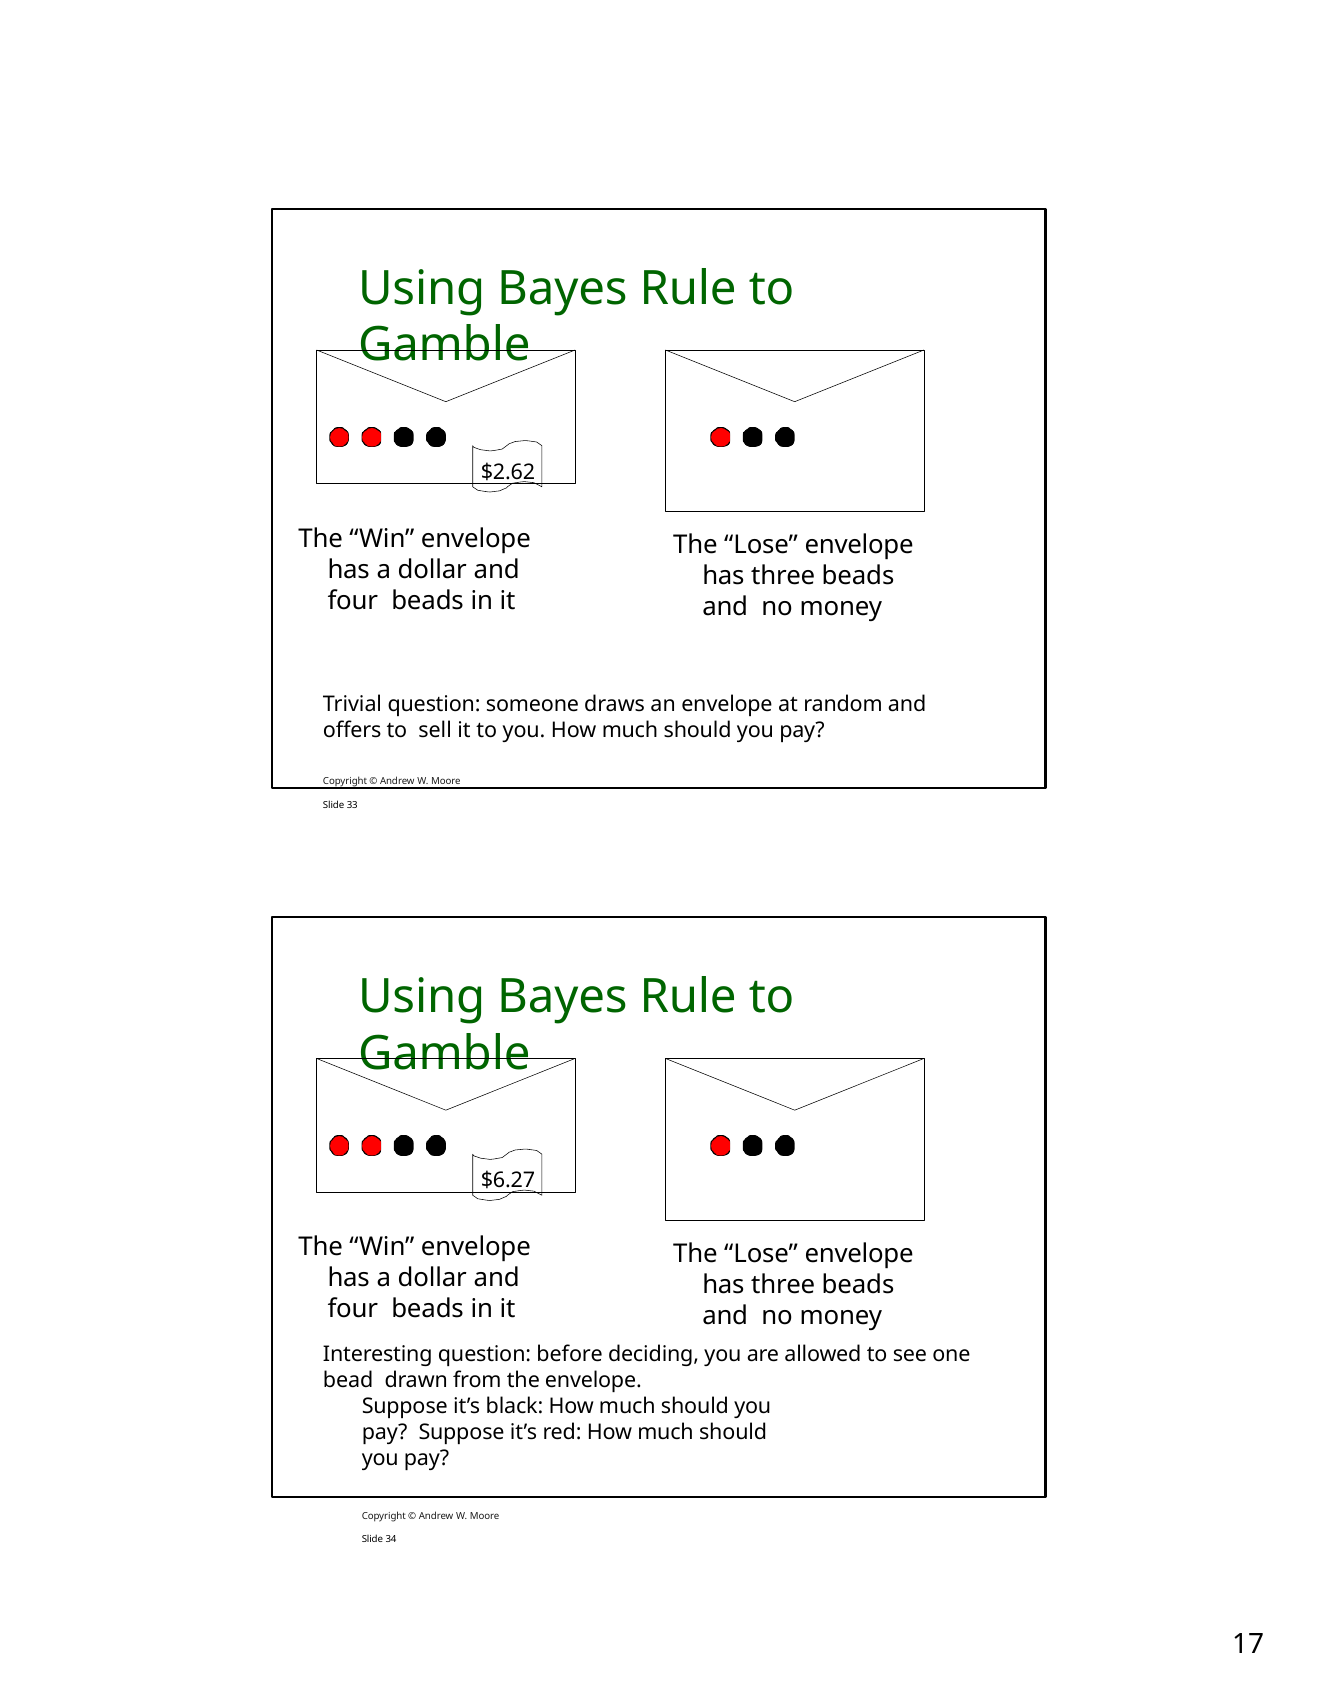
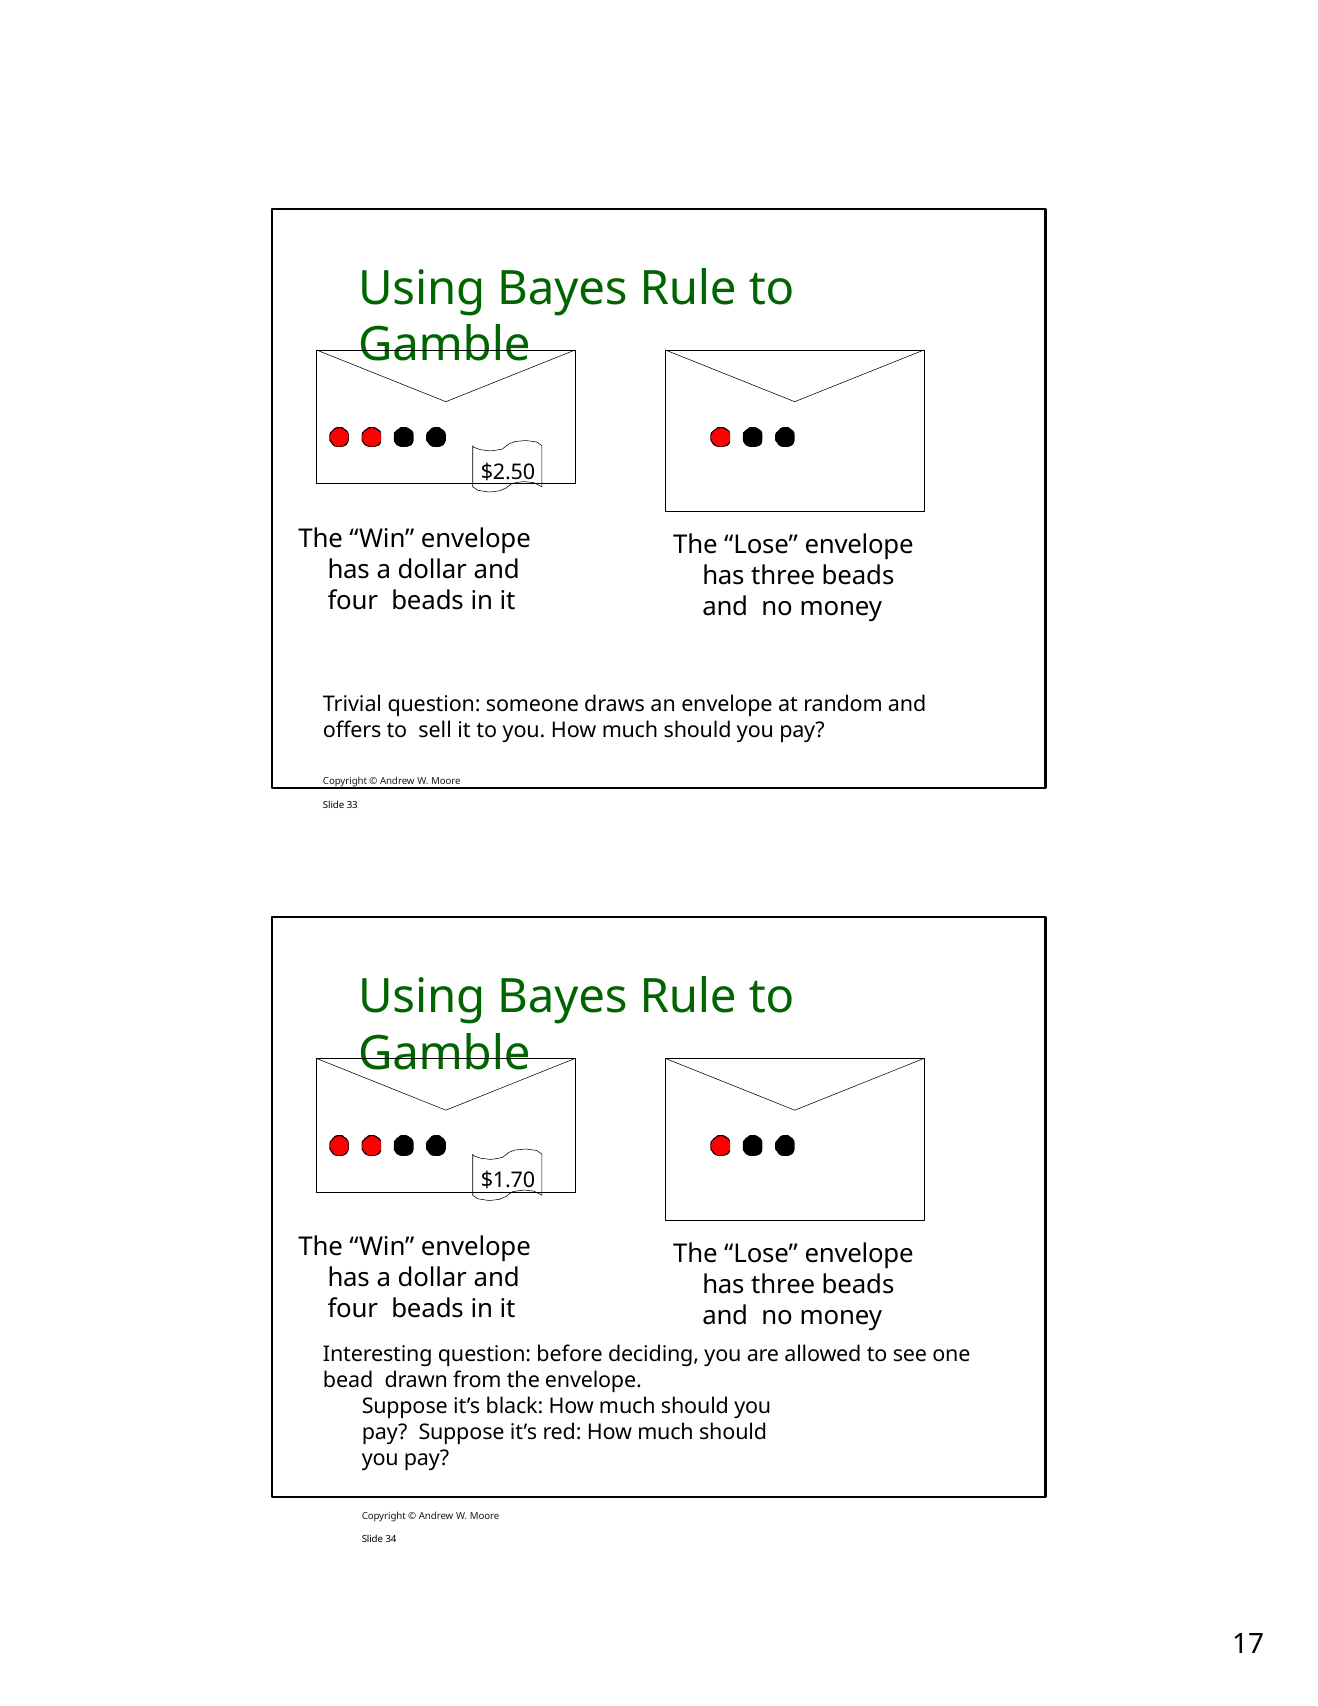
$2.62: $2.62 -> $2.50 (508, 472)
$6.27: $6.27 -> $1.70 (508, 1180)
